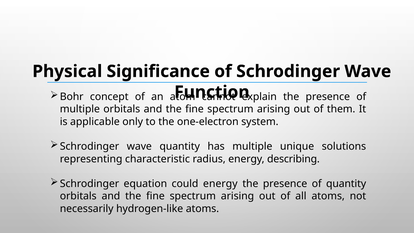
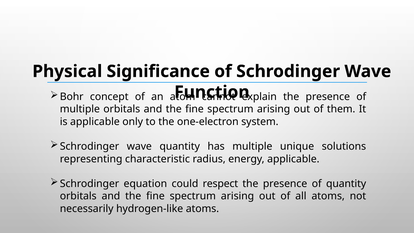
energy describing: describing -> applicable (293, 159)
could energy: energy -> respect (220, 184)
